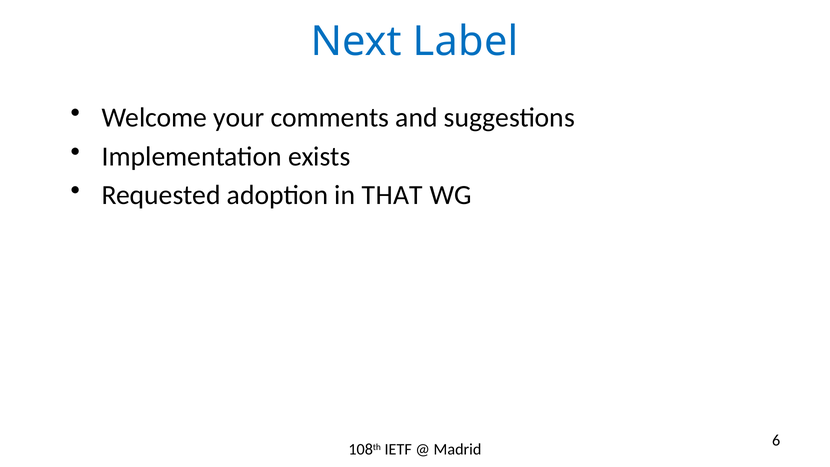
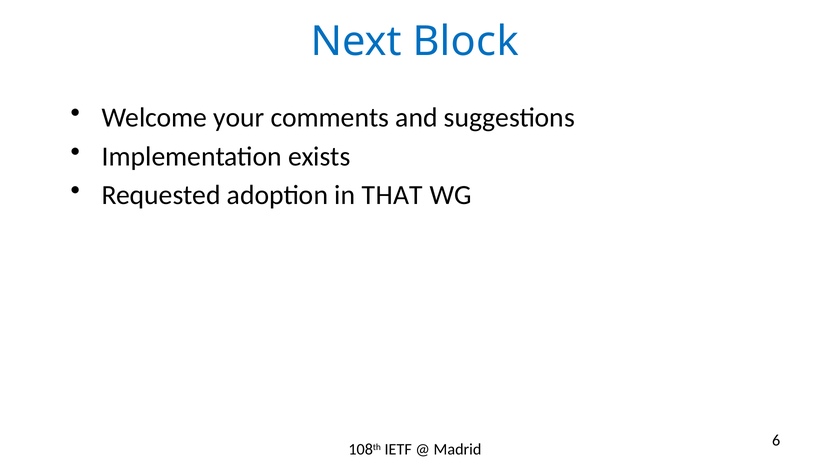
Label: Label -> Block (466, 42)
